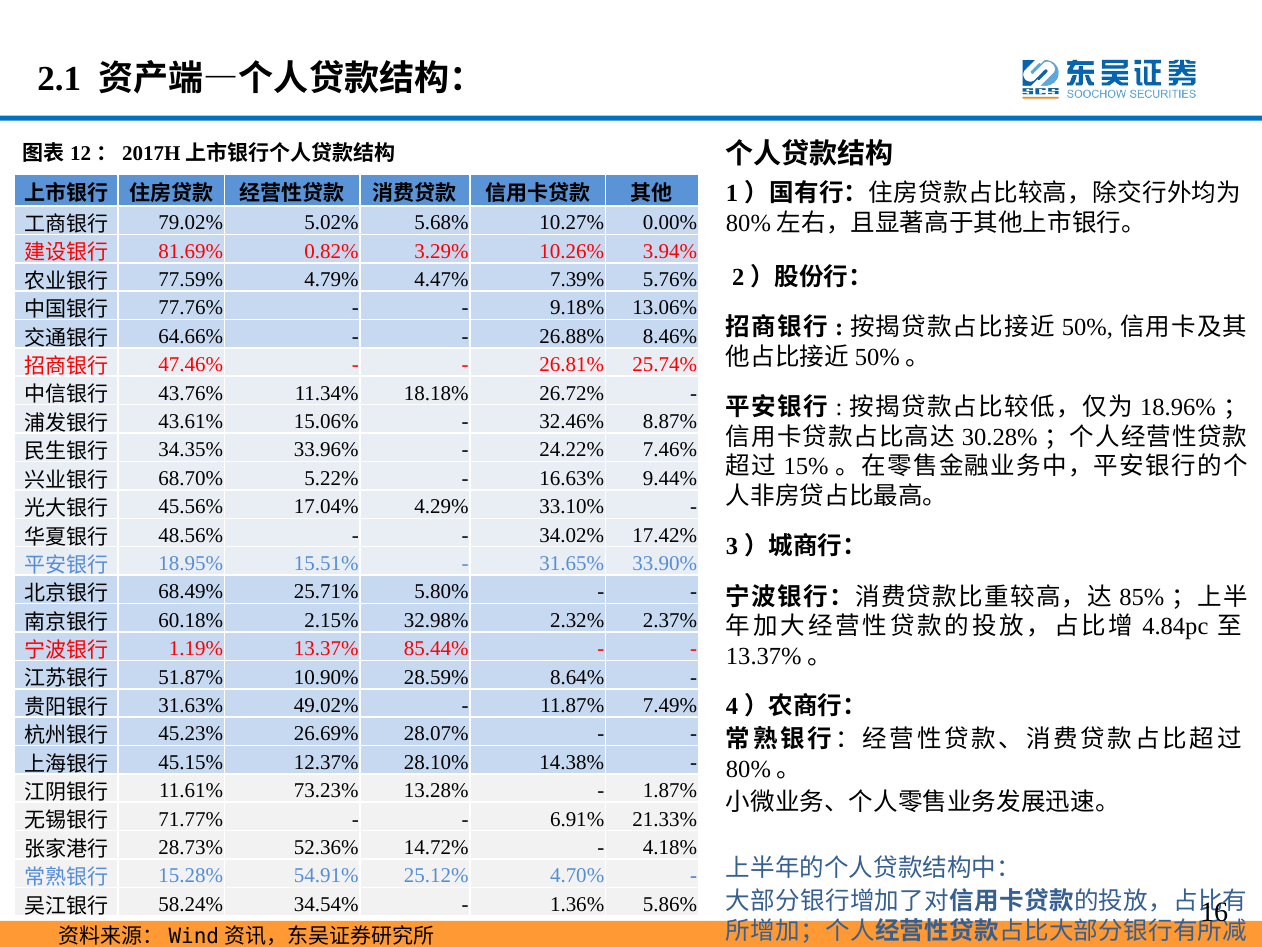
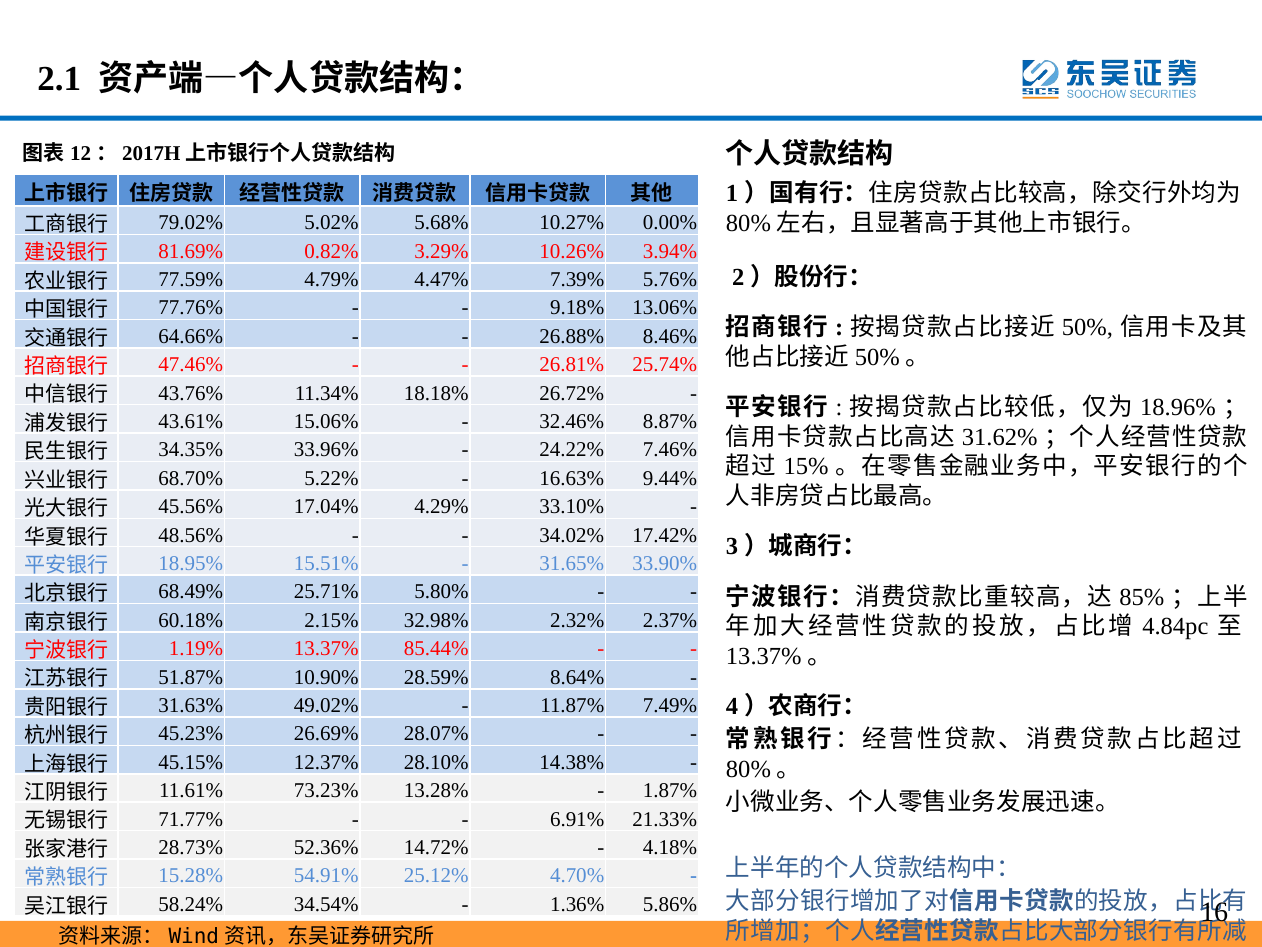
30.28%: 30.28% -> 31.62% (1000, 437)
